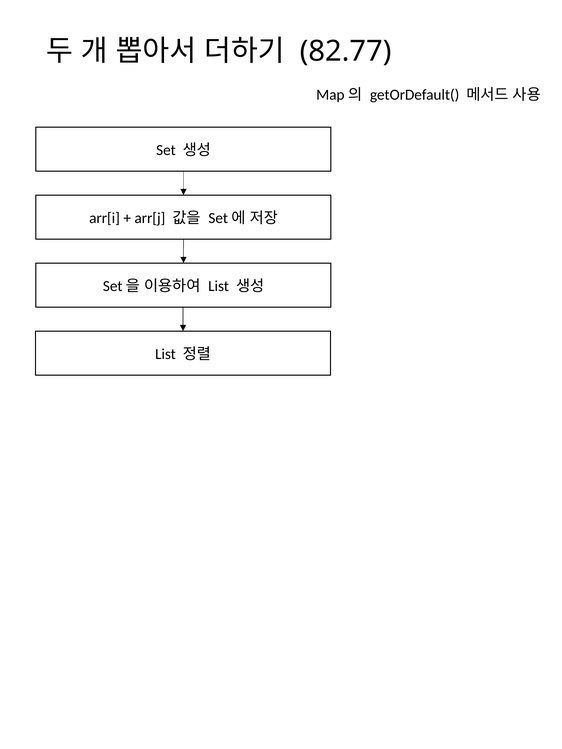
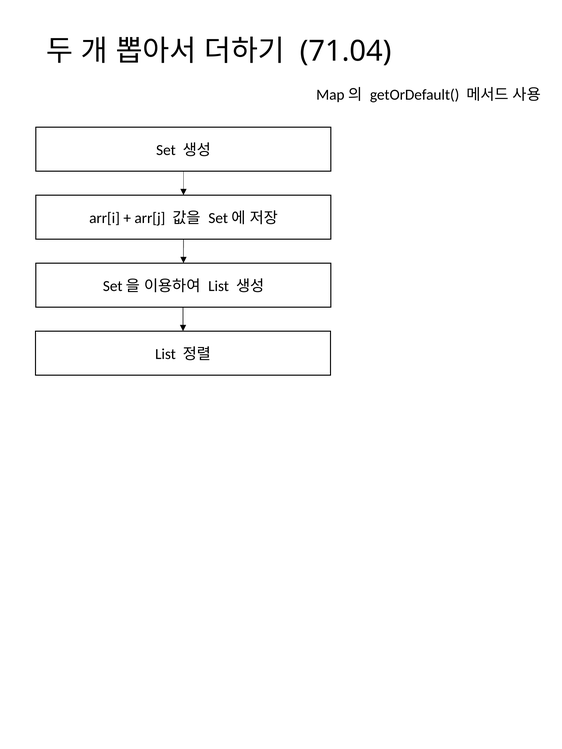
82.77: 82.77 -> 71.04 (346, 51)
